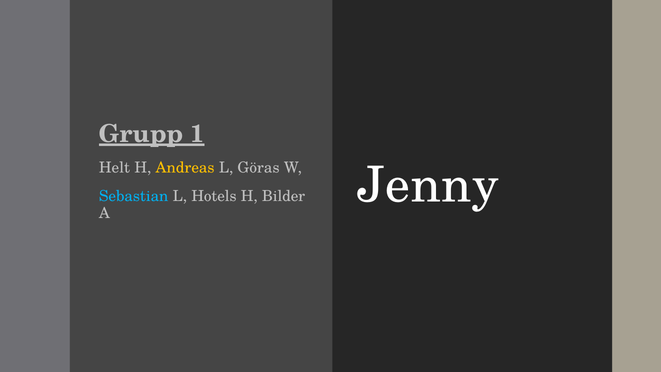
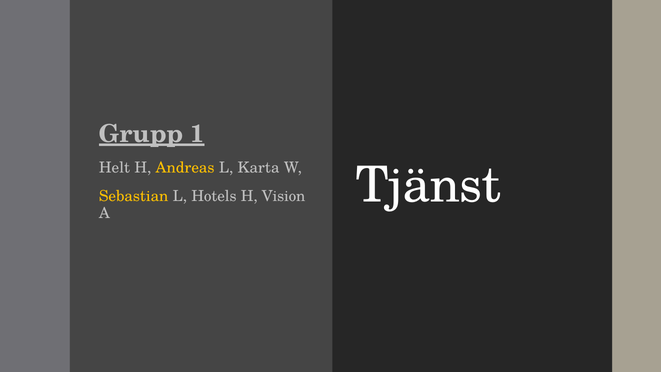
Göras: Göras -> Karta (259, 168)
Jenny: Jenny -> Tjänst (429, 185)
Sebastian colour: light blue -> yellow (134, 196)
Bilder: Bilder -> Vision (284, 196)
